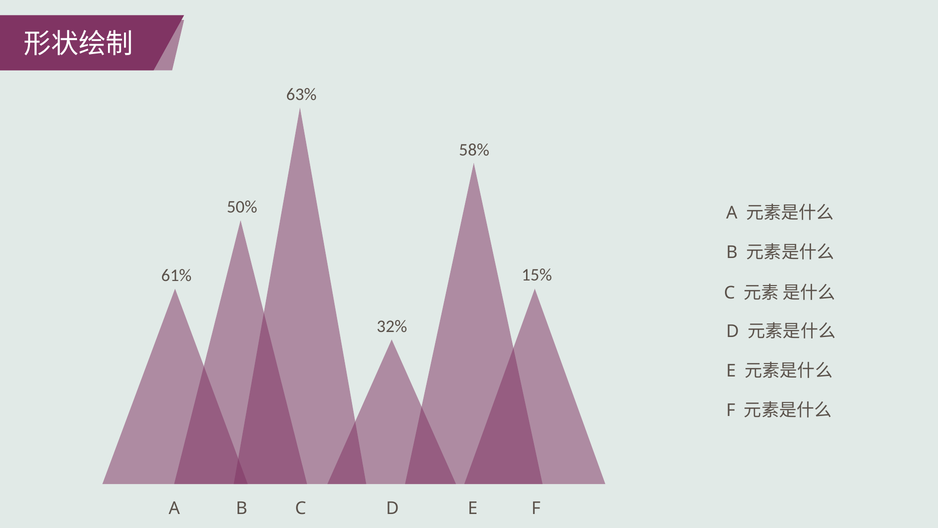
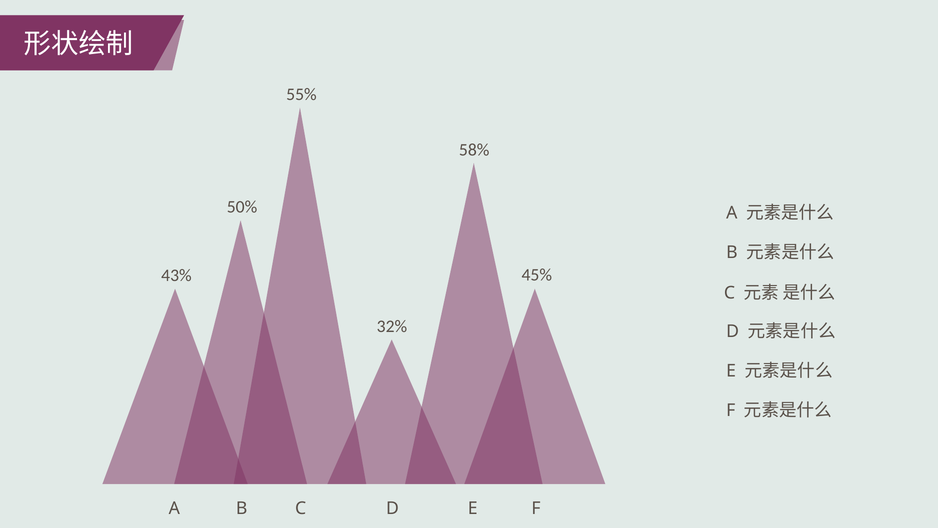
63%: 63% -> 55% (301, 94)
15%: 15% -> 45% (537, 275)
61%: 61% -> 43% (176, 275)
